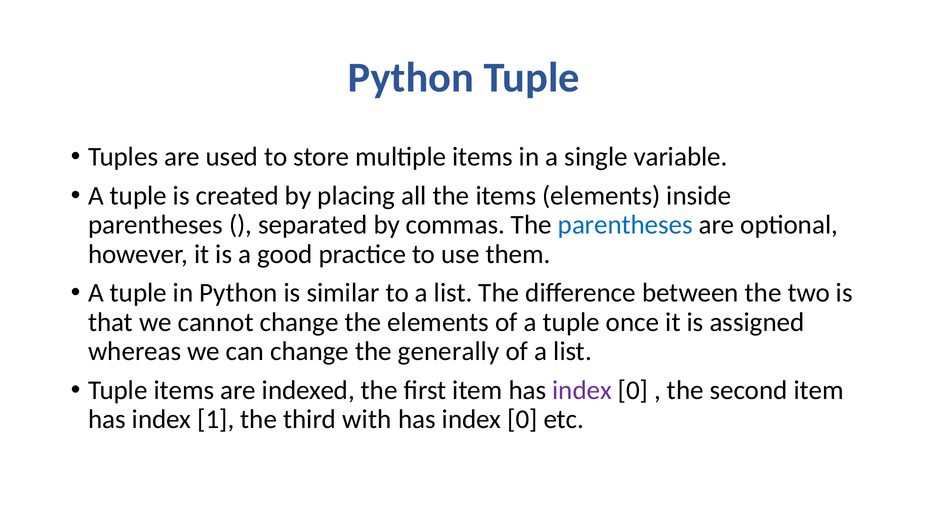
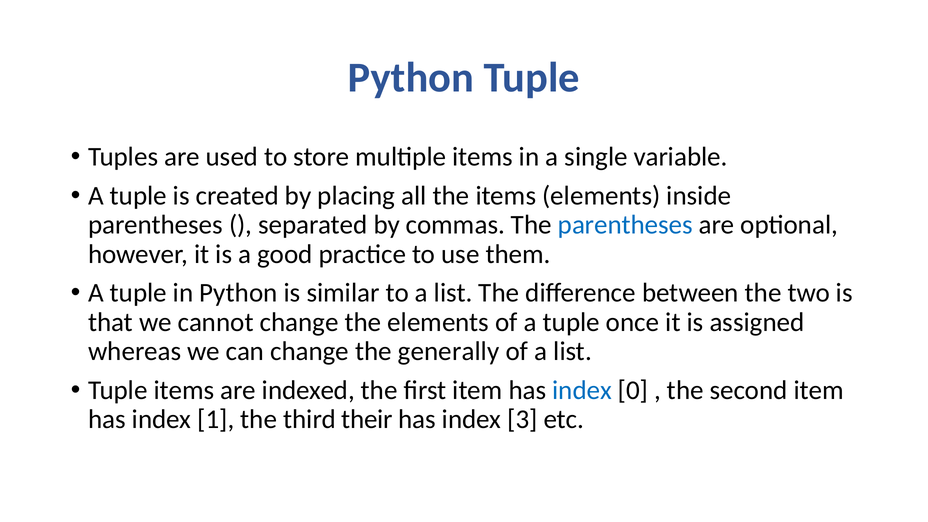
index colour: purple -> blue (582, 390)
with: with -> their (367, 419)
0: 0 -> 3 (522, 419)
